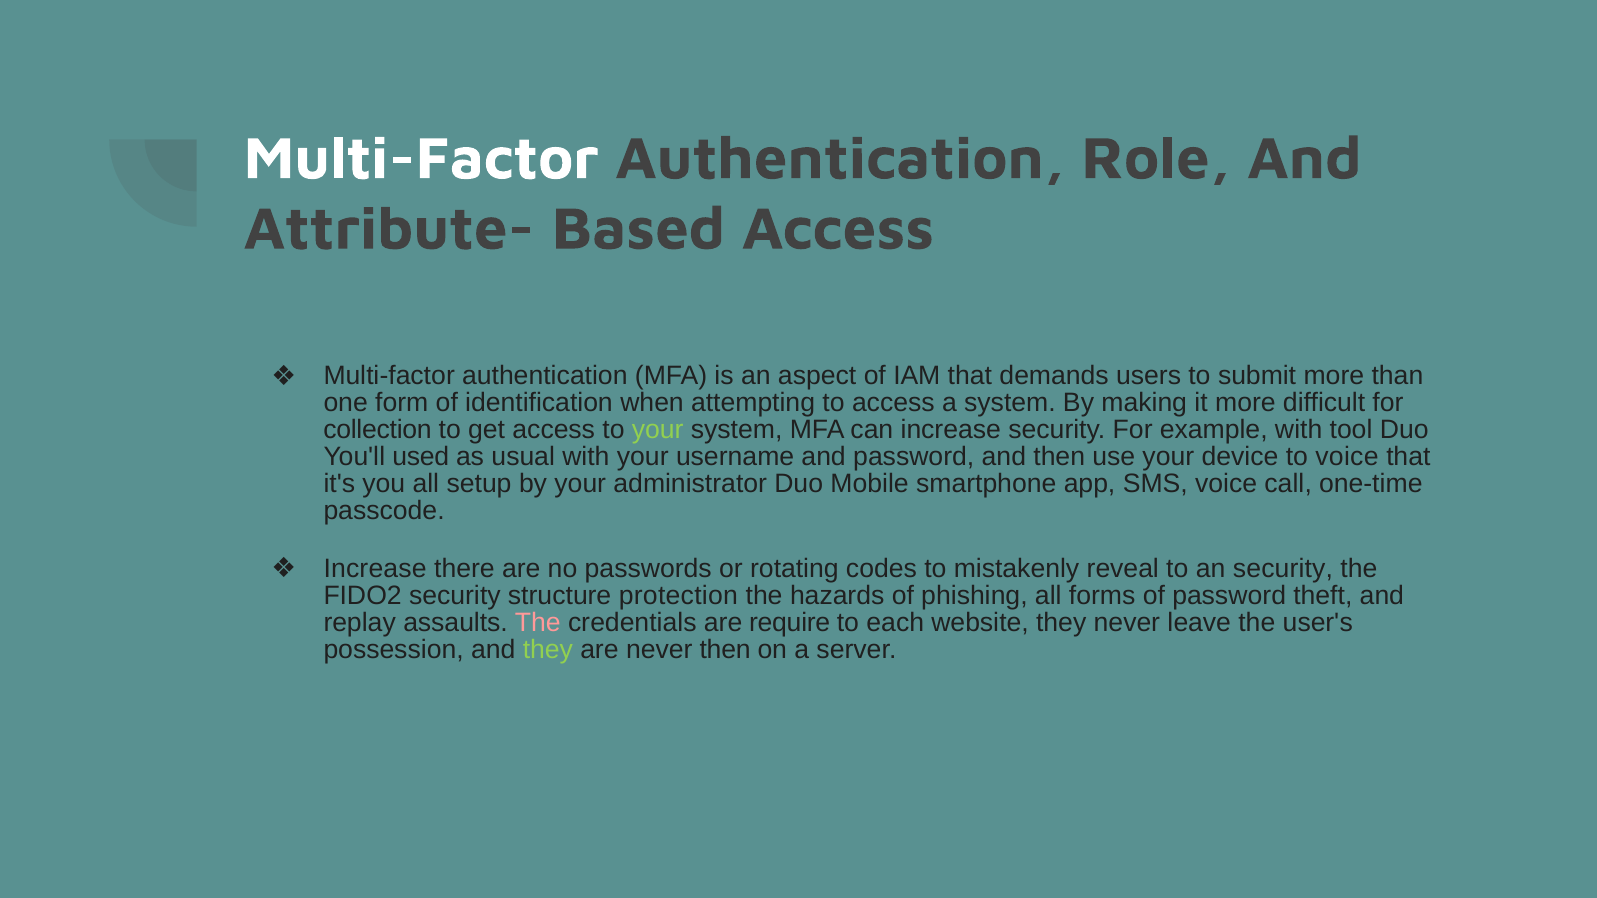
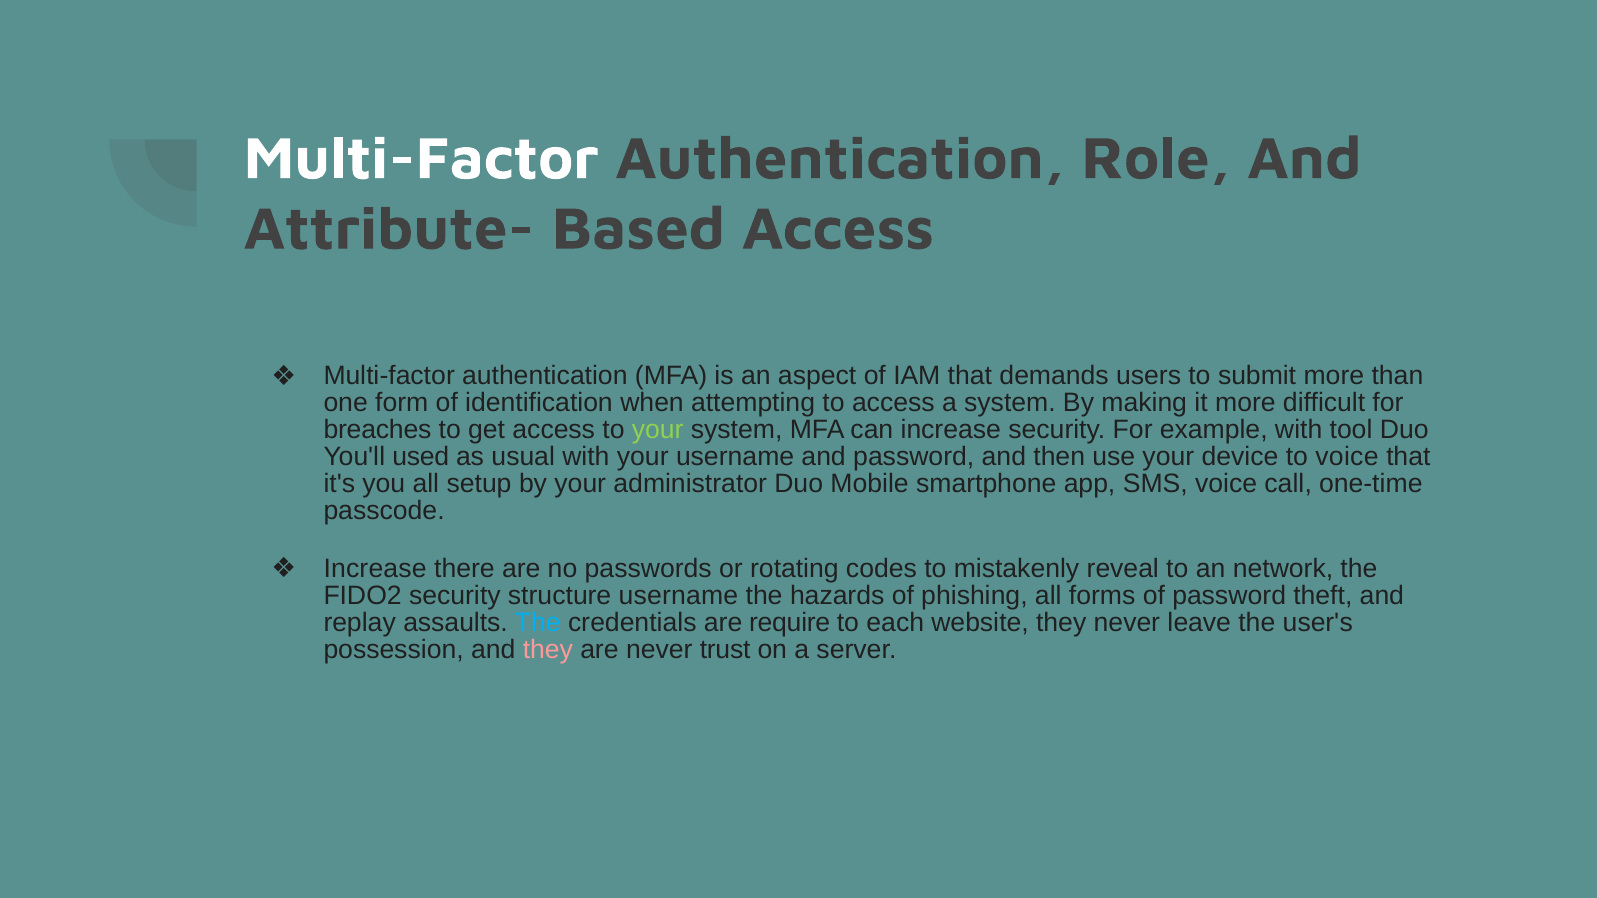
collection: collection -> breaches (377, 430)
an security: security -> network (1283, 568)
structure protection: protection -> username (678, 596)
The colour: pink -> light blue (538, 623)
they colour: light green -> pink (548, 650)
never then: then -> trust (725, 650)
